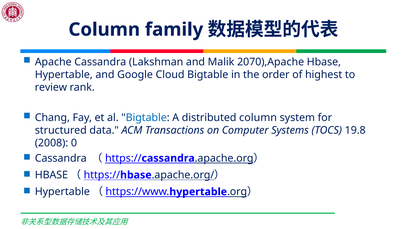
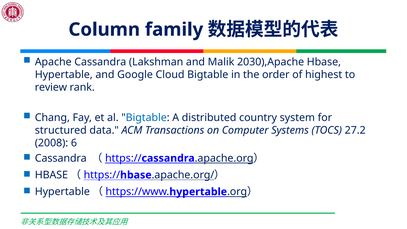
2070),Apache: 2070),Apache -> 2030),Apache (271, 62)
distributed column: column -> country (258, 118)
19.8: 19.8 -> 27.2 (355, 130)
0: 0 -> 6 (74, 143)
